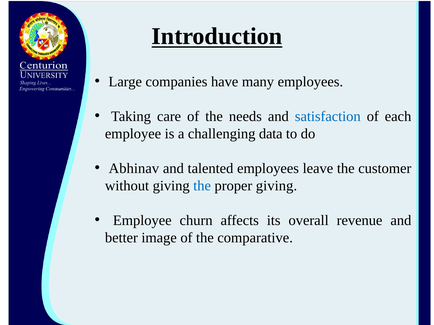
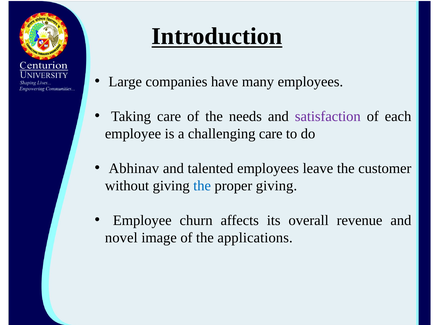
satisfaction colour: blue -> purple (328, 116)
challenging data: data -> care (271, 134)
better: better -> novel (121, 238)
comparative: comparative -> applications (255, 238)
